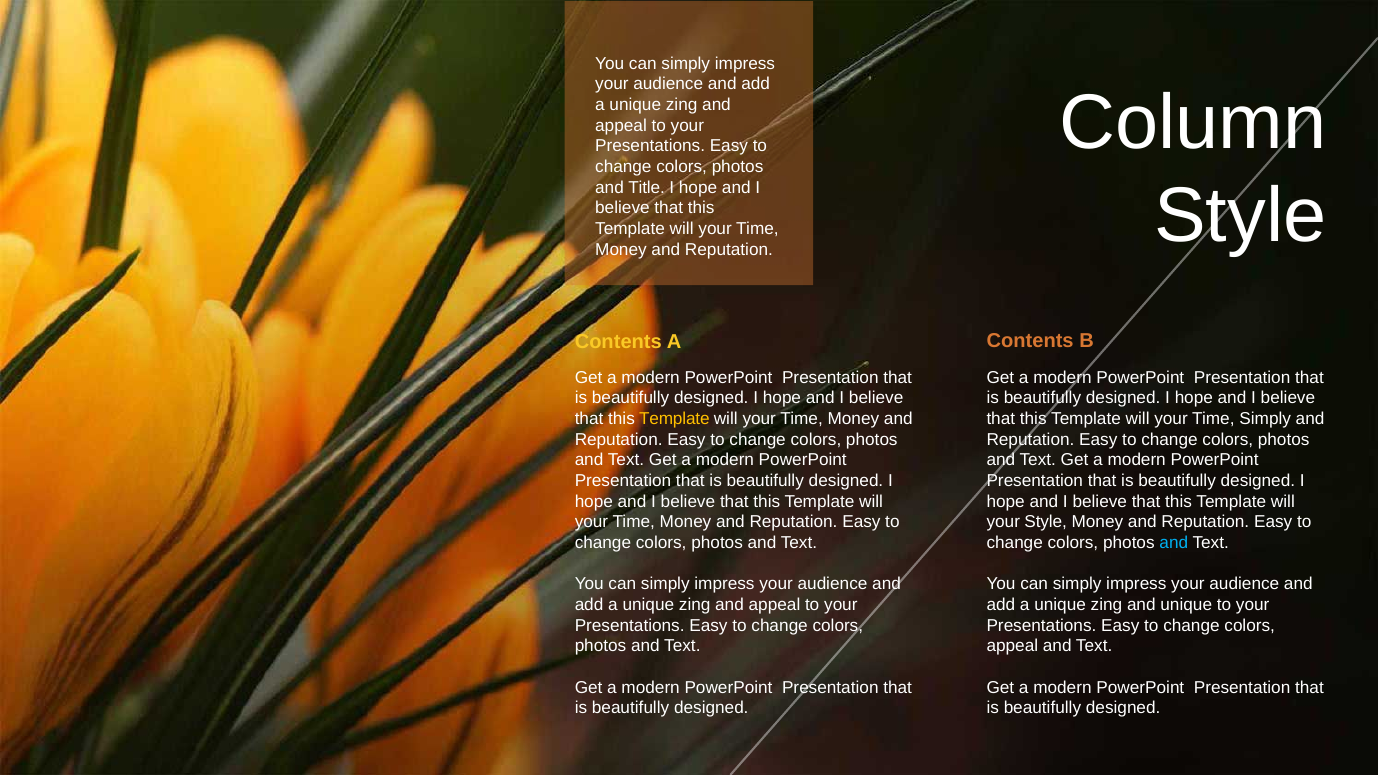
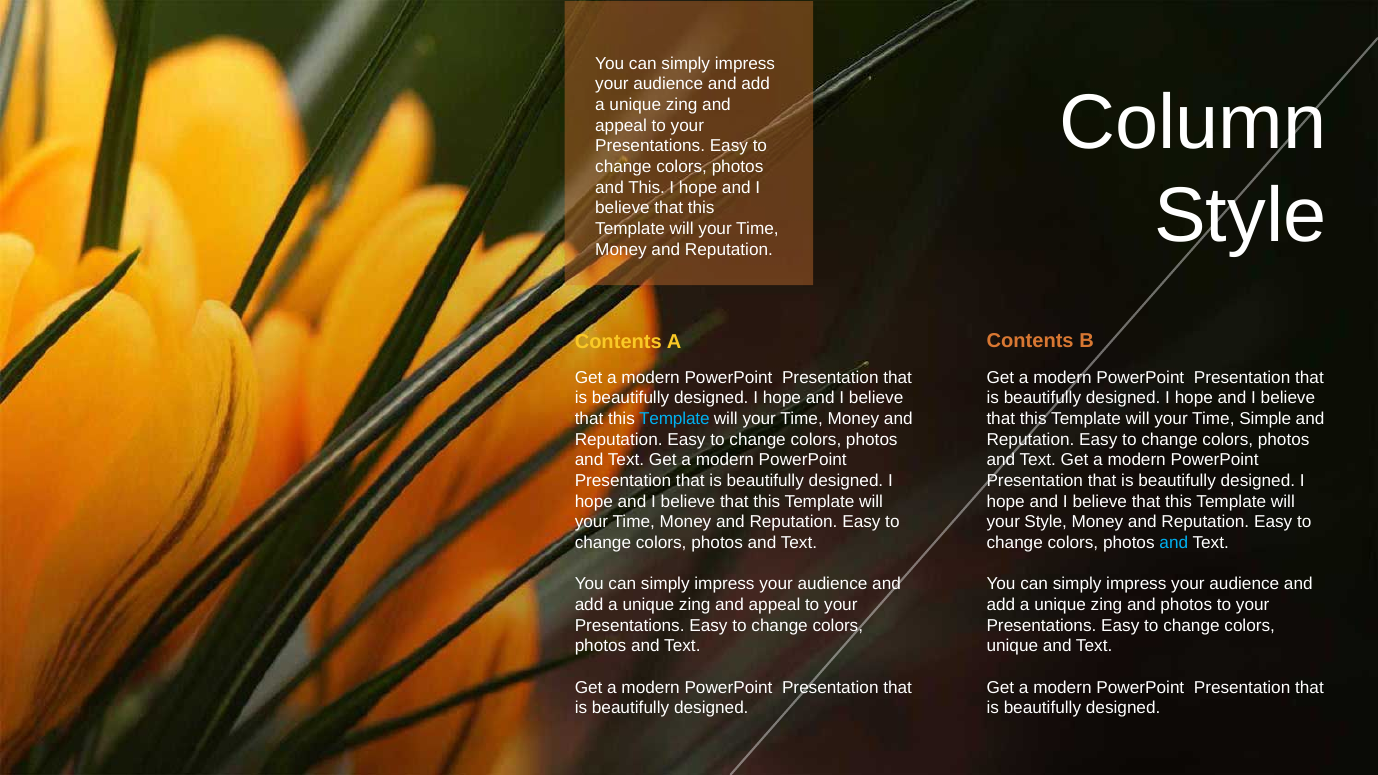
and Title: Title -> This (647, 188)
Template colour: yellow -> light blue (674, 419)
Time Simply: Simply -> Simple (1265, 419)
and unique: unique -> photos (1186, 605)
appeal: appeal -> unique (1012, 646)
